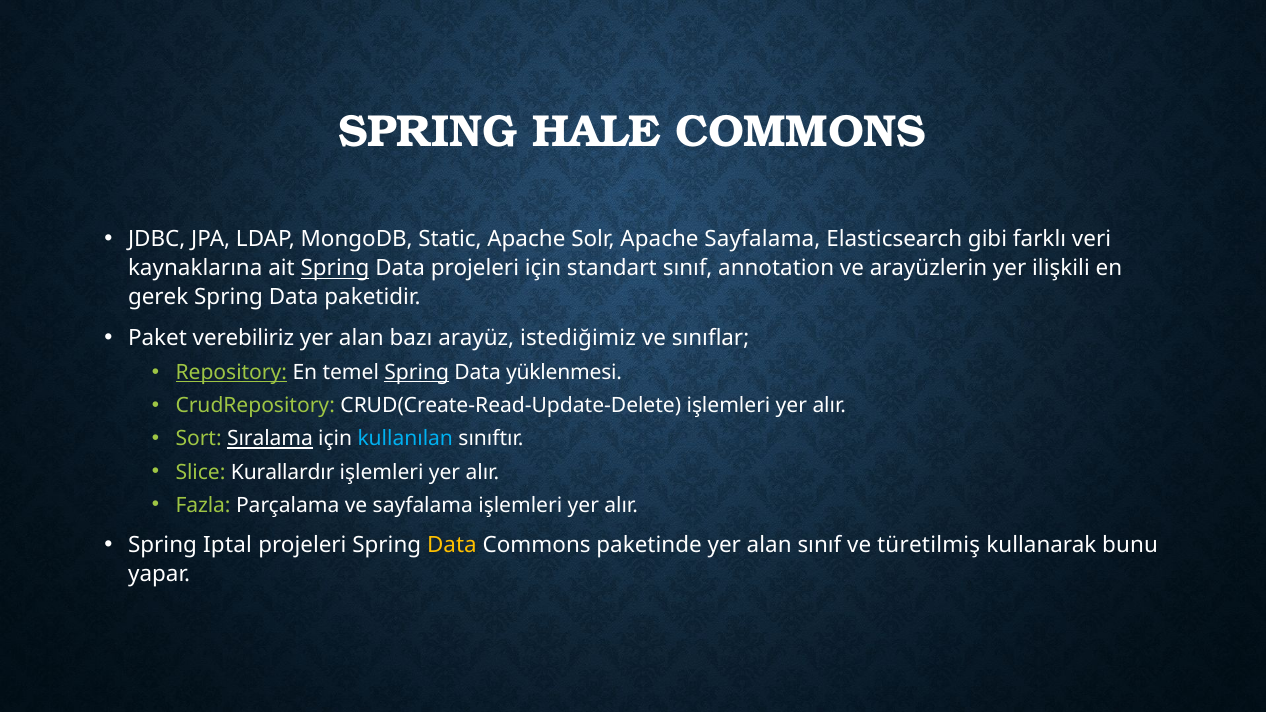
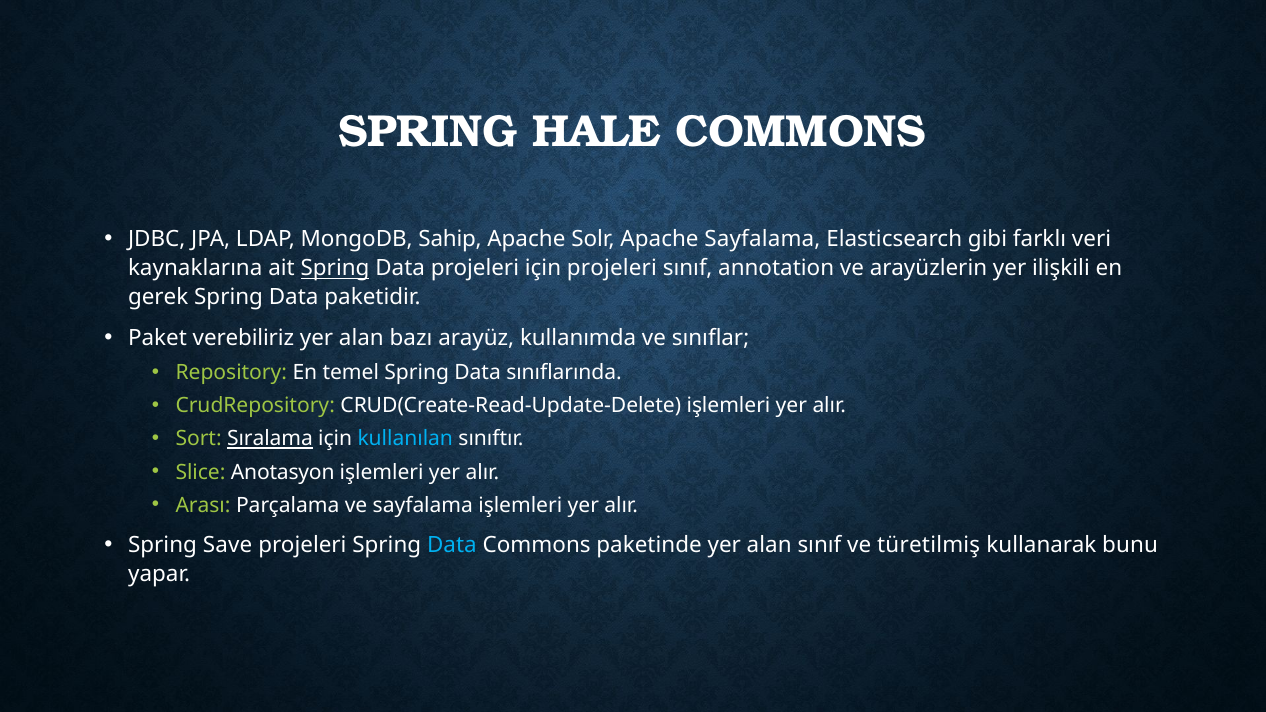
Static: Static -> Sahip (450, 240)
için standart: standart -> projeleri (612, 269)
istediğimiz: istediğimiz -> kullanımda (578, 339)
Repository underline: present -> none (231, 372)
Spring underline: present -> none (417, 372)
yüklenmesi: yüklenmesi -> sınıflarında (564, 372)
Kurallardır: Kurallardır -> Anotasyon (283, 472)
Fazla: Fazla -> Arası (203, 505)
Iptal: Iptal -> Save (228, 546)
Data colour: yellow -> light blue (452, 546)
